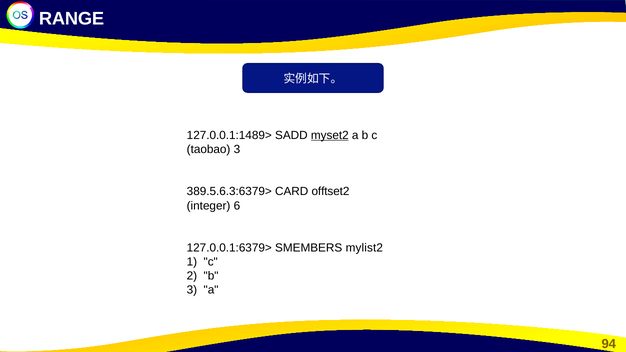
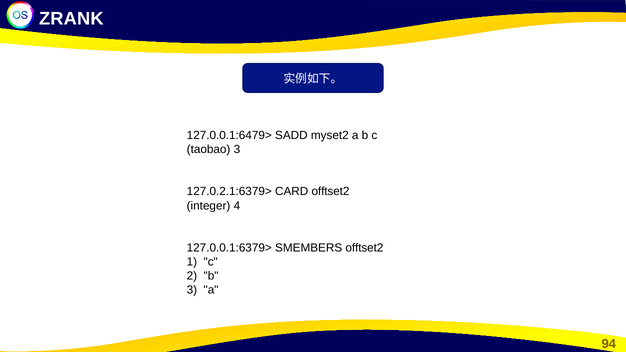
RANGE: RANGE -> ZRANK (71, 19)
127.0.0.1:1489>: 127.0.0.1:1489> -> 127.0.0.1:6479> (229, 135)
myset2 underline: present -> none (330, 135)
389.5.6.3:6379>: 389.5.6.3:6379> -> 127.0.2.1:6379> (229, 192)
6: 6 -> 4 (237, 206)
SMEMBERS mylist2: mylist2 -> offtset2 (364, 248)
